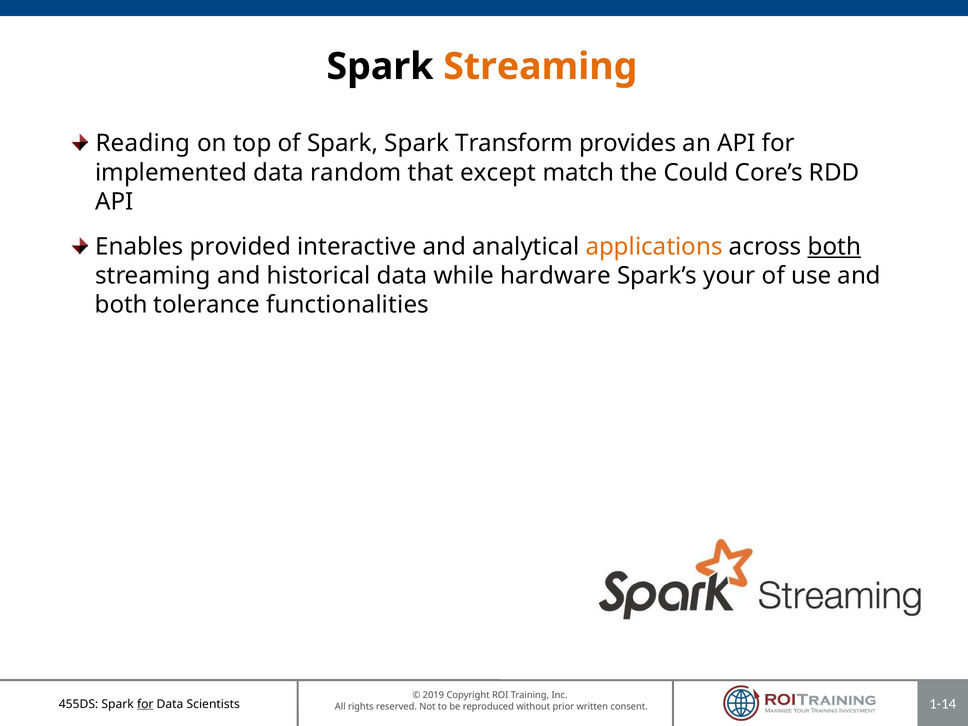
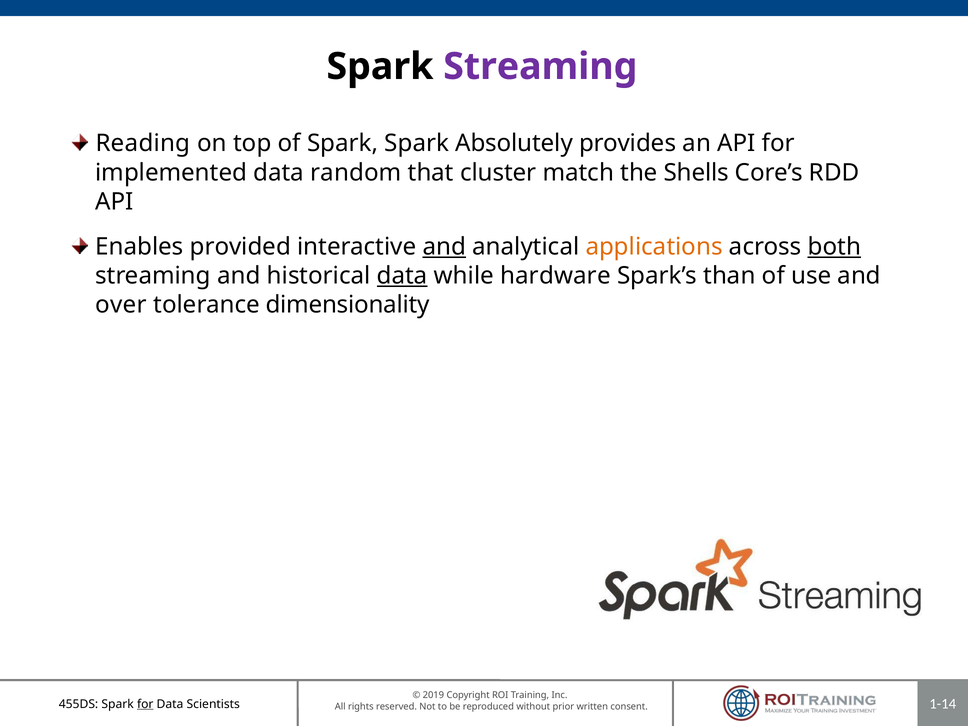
Streaming colour: orange -> purple (540, 67)
Transform: Transform -> Absolutely (514, 144)
except: except -> cluster (498, 173)
Could: Could -> Shells (696, 173)
and underline: none -> present (444, 247)
data underline: none -> present (402, 276)
your: your -> than (729, 276)
both: both -> over (121, 305)
functionalities: functionalities -> dimensionality (348, 305)
